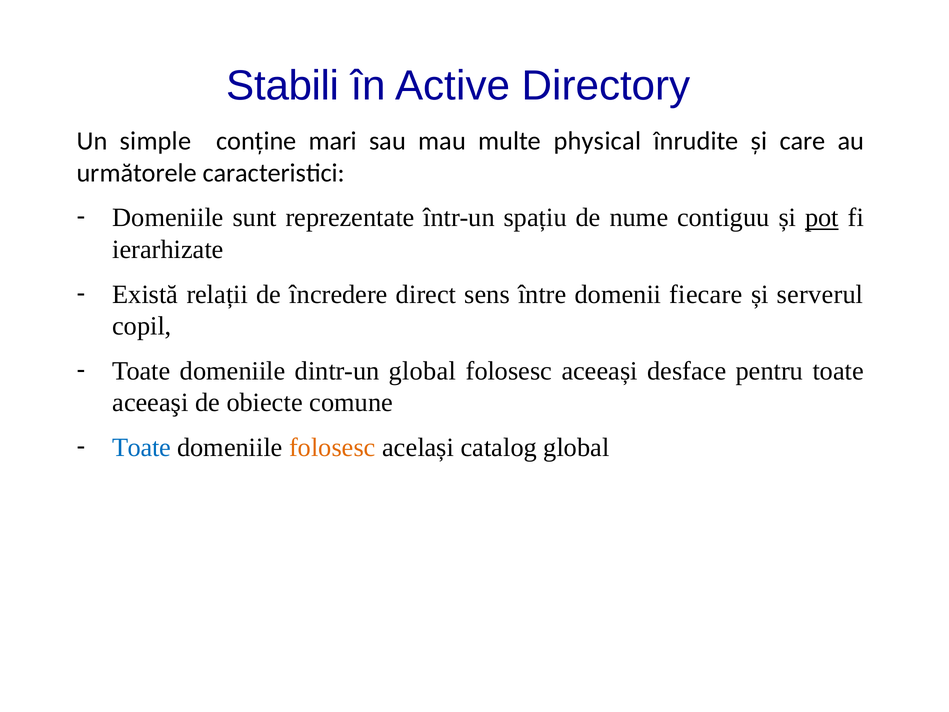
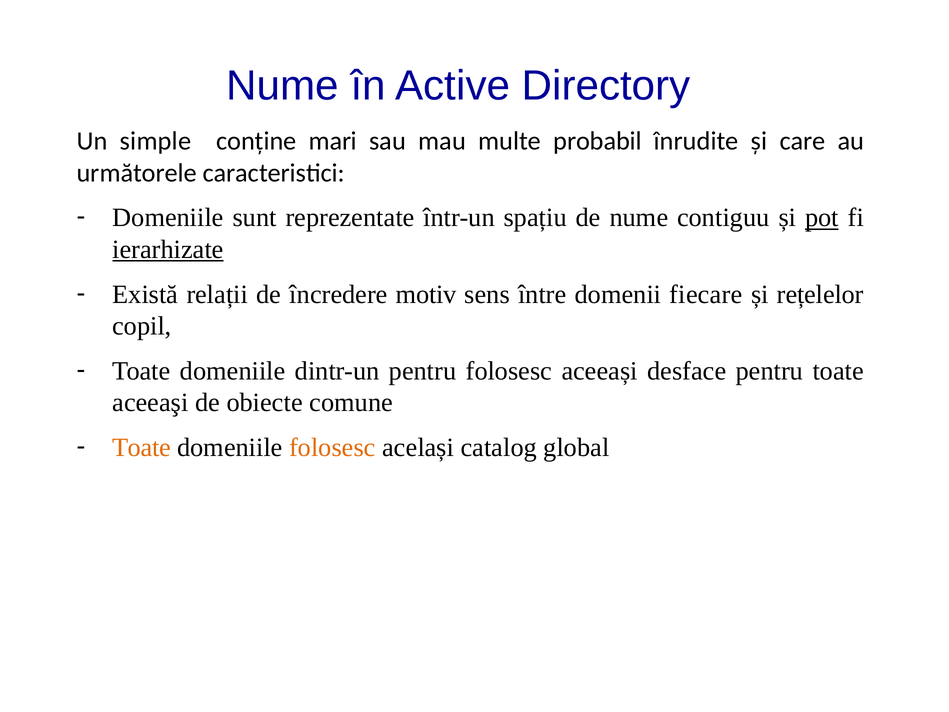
Stabili: Stabili -> Nume (283, 86)
physical: physical -> probabil (598, 141)
ierarhizate underline: none -> present (168, 249)
direct: direct -> motiv (426, 294)
serverul: serverul -> rețelelor (820, 294)
dintr-un global: global -> pentru (423, 371)
Toate colour: blue -> orange (142, 447)
